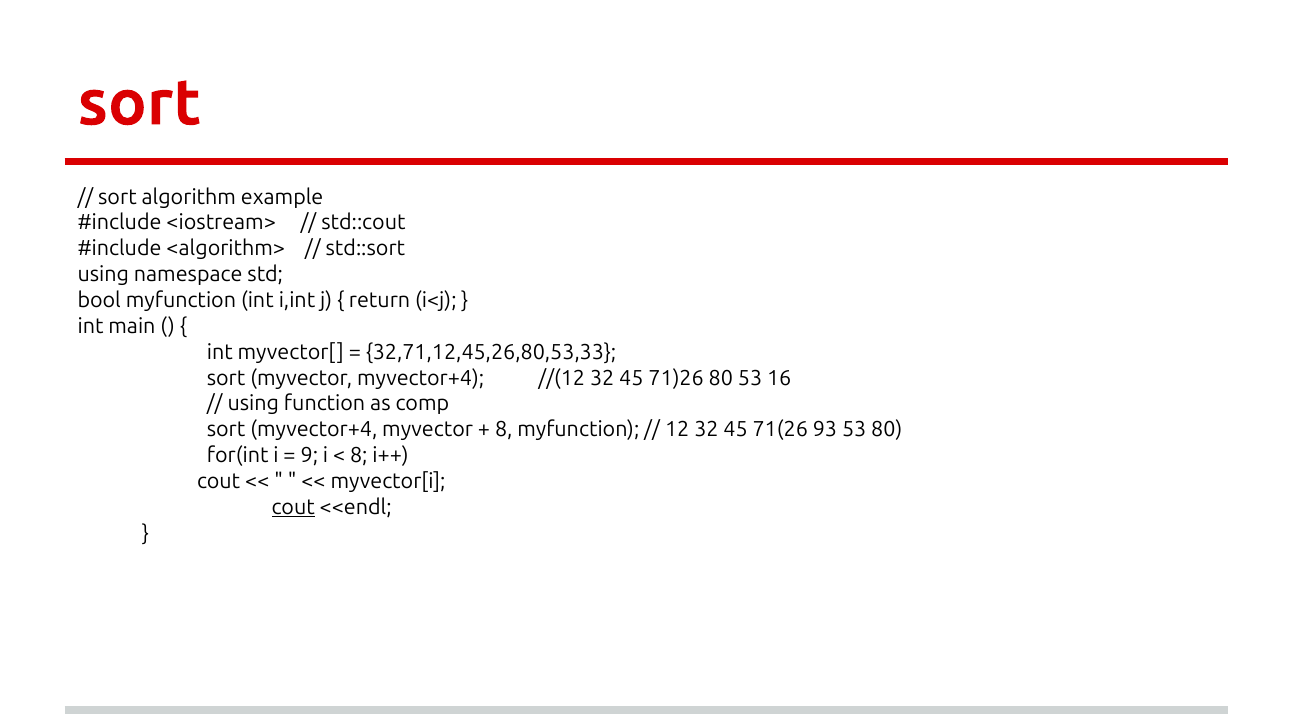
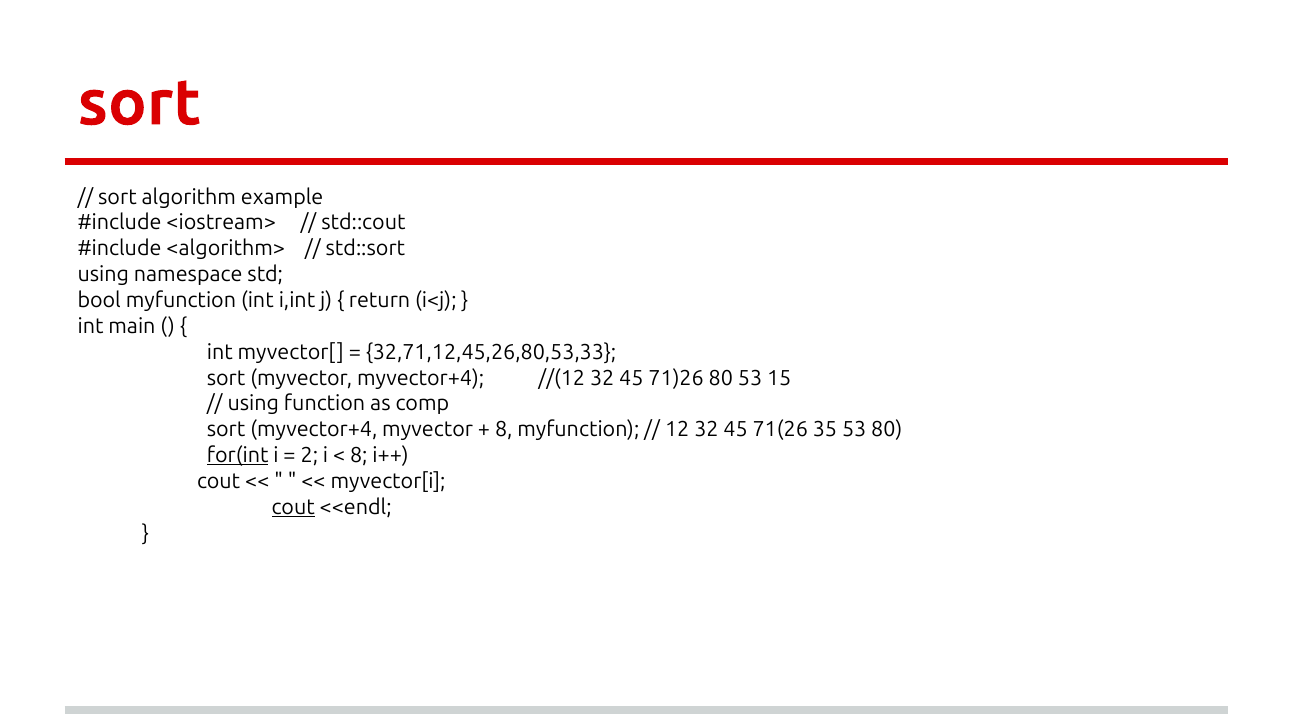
16: 16 -> 15 (779, 378)
93: 93 -> 35 (825, 430)
for(int underline: none -> present (238, 456)
9: 9 -> 2 (309, 456)
